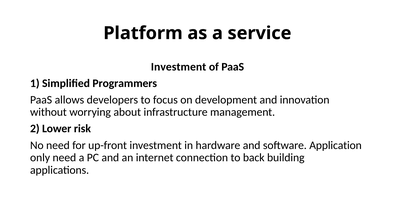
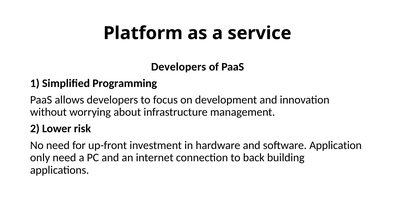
Investment: Investment -> Developers (179, 67)
Programmers: Programmers -> Programming (125, 83)
